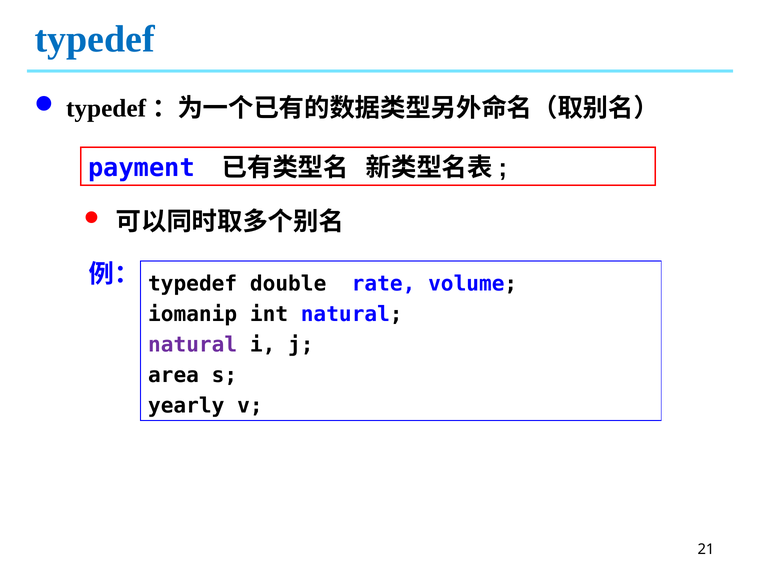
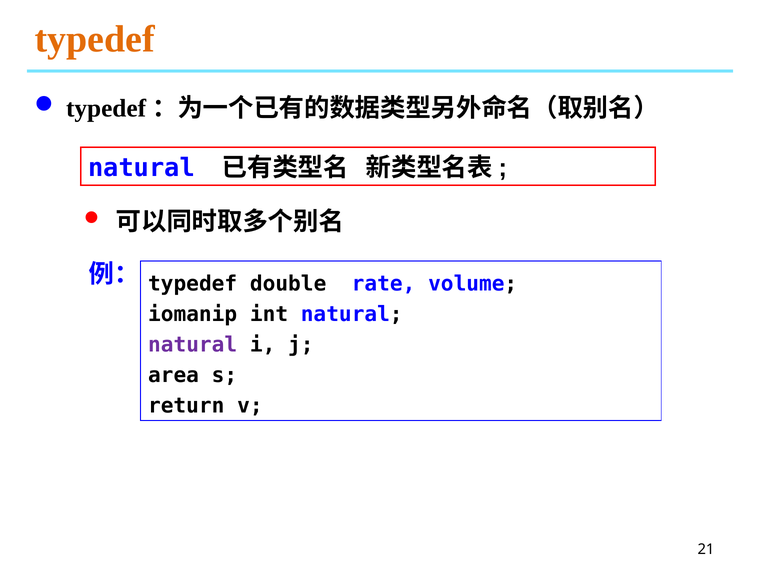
typedef colour: blue -> orange (95, 39)
payment: payment -> natural (142, 168)
yearly: yearly -> return (186, 406)
